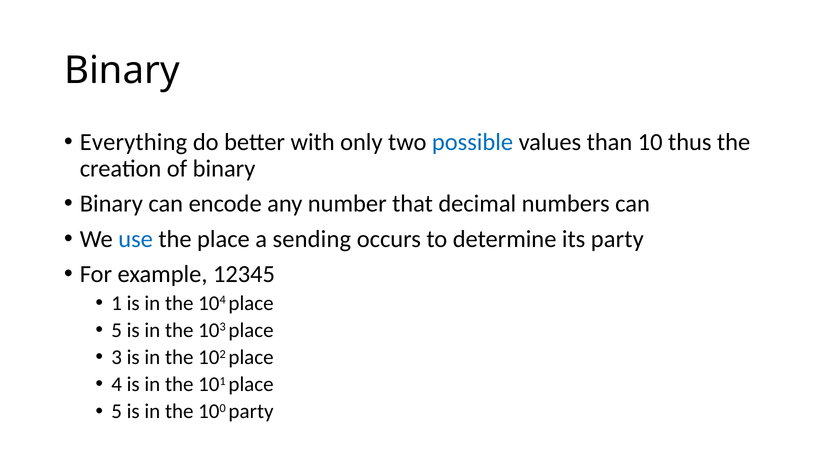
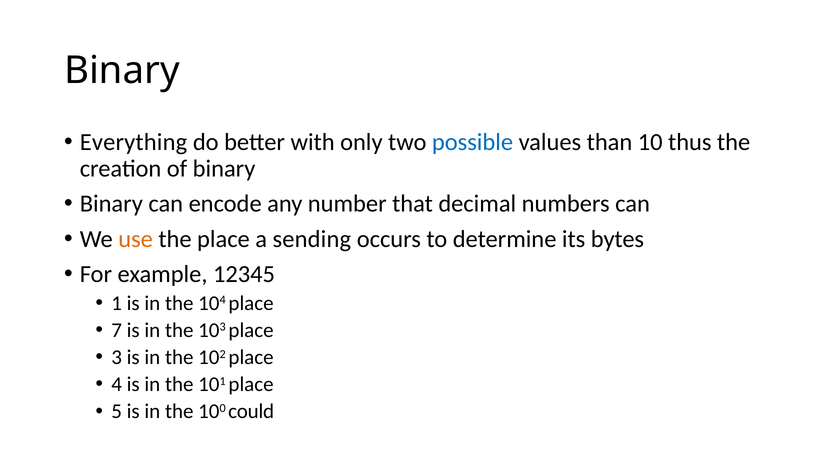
use colour: blue -> orange (136, 239)
its party: party -> bytes (617, 239)
5: 5 -> 7 (117, 330)
100 party: party -> could (251, 411)
